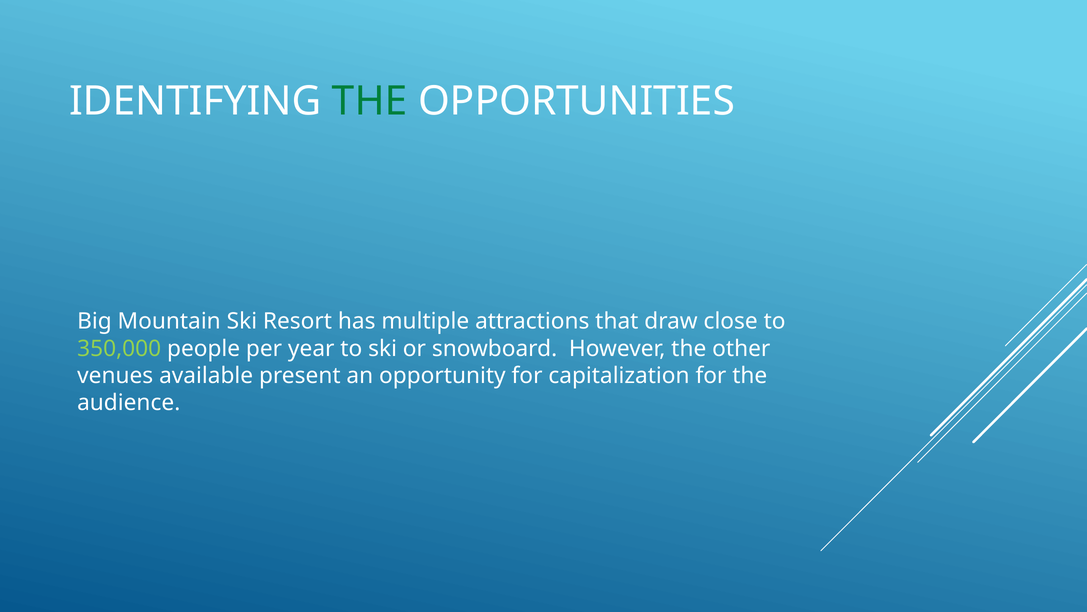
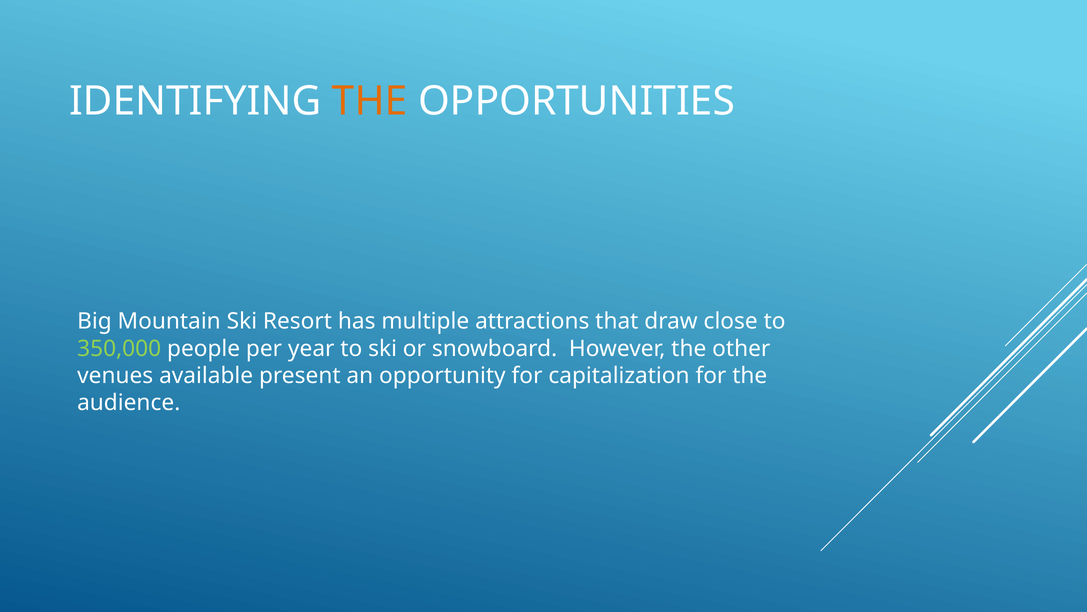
THE colour: green -> orange (370, 101)
